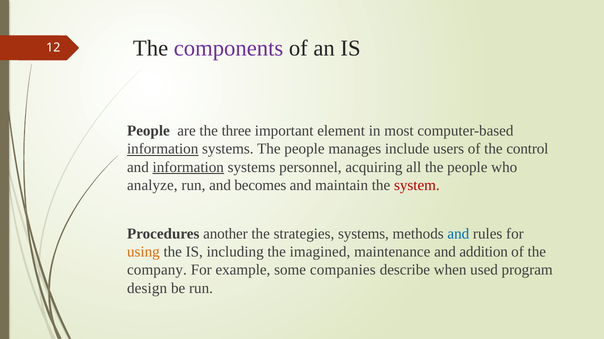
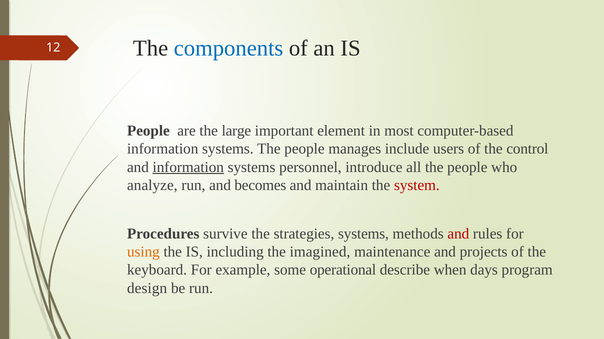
components colour: purple -> blue (229, 48)
three: three -> large (236, 131)
information underline: present -> none (163, 149)
acquiring: acquiring -> introduce (374, 167)
another: another -> survive (225, 234)
and colour: blue -> red (458, 234)
addition: addition -> projects (484, 252)
company: company -> keyboard (157, 271)
companies: companies -> operational (343, 271)
used: used -> days (484, 271)
